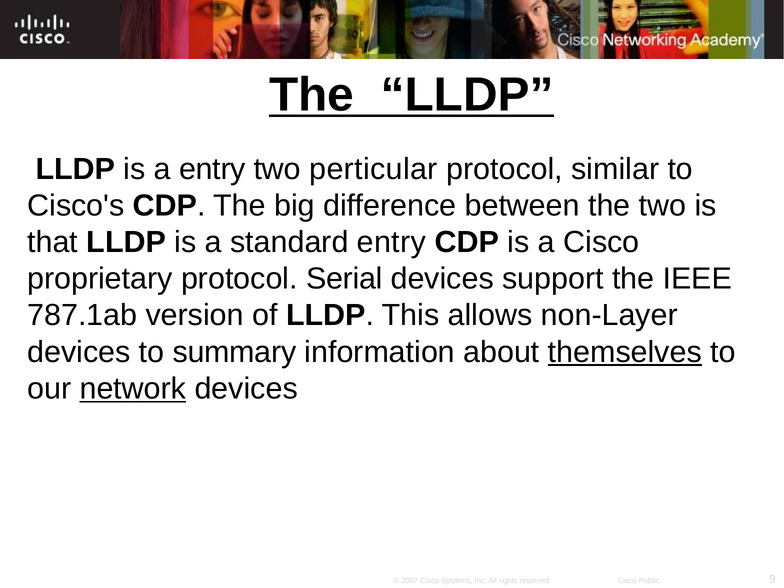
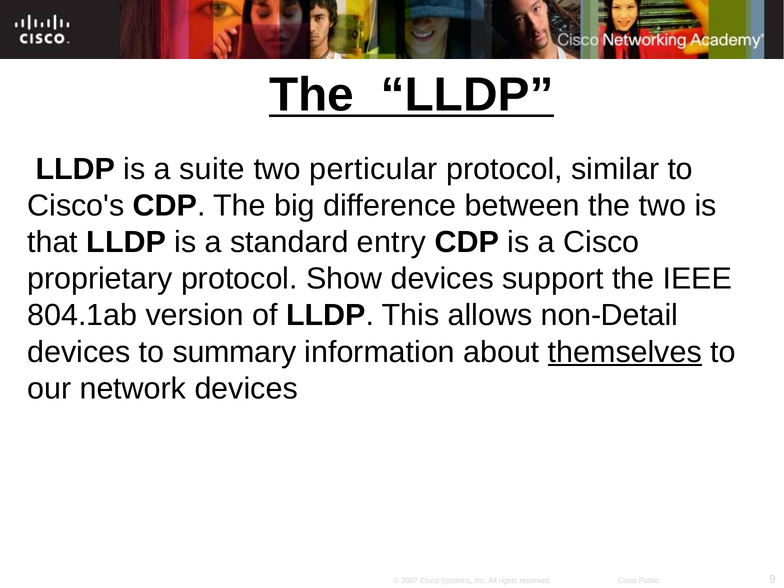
a entry: entry -> suite (212, 169)
Serial: Serial -> Show (344, 279)
787.1ab: 787.1ab -> 804.1ab (82, 315)
non-Layer: non-Layer -> non-Detail (609, 315)
network underline: present -> none (133, 389)
